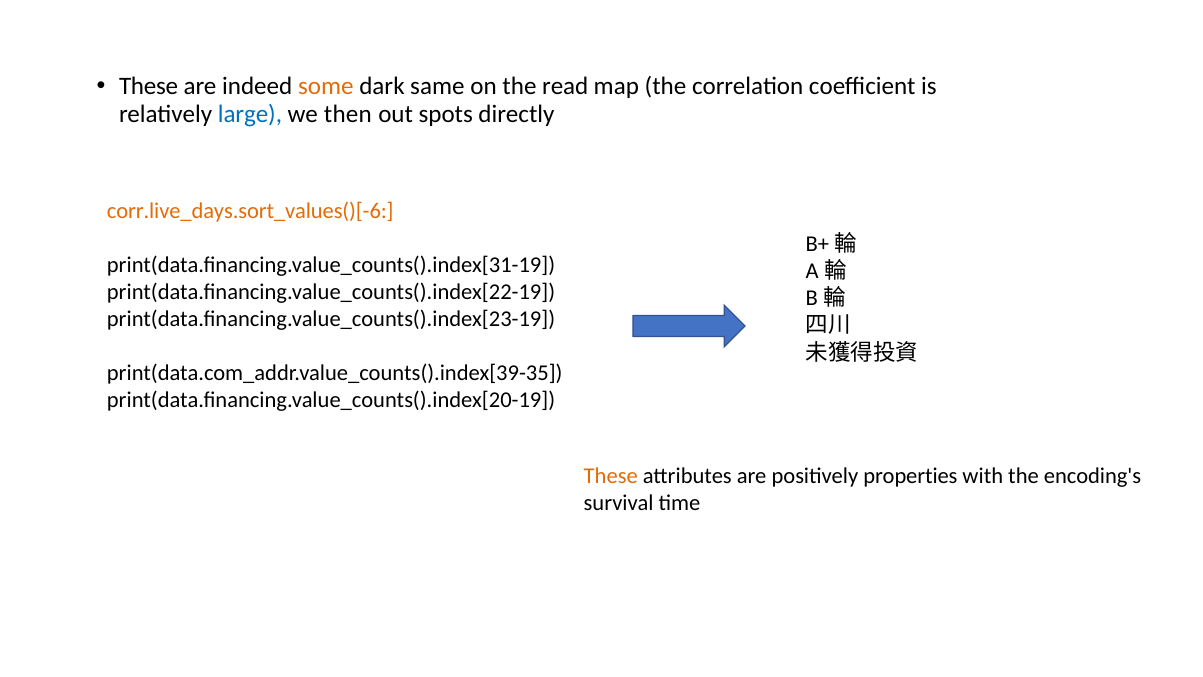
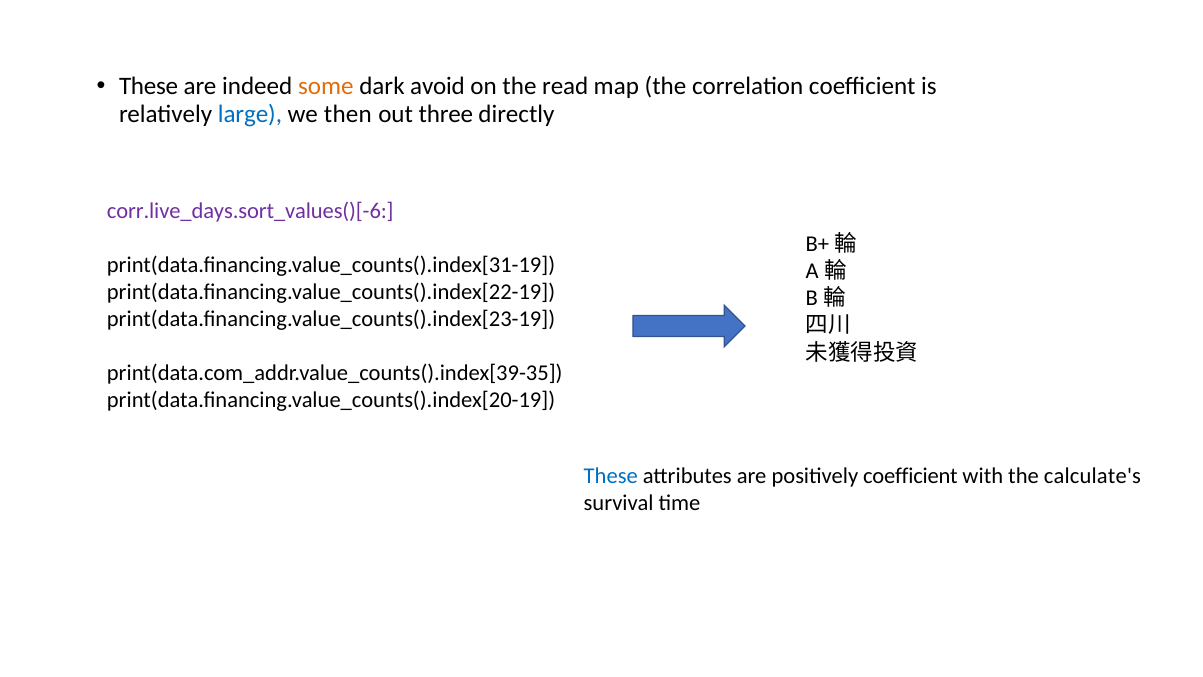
same: same -> avoid (438, 87)
spots: spots -> three (446, 114)
corr.live_days.sort_values()[-6 colour: orange -> purple (250, 211)
These colour: orange -> blue (611, 476)
positively properties: properties -> coefficient (910, 476)
encoding's: encoding's -> calculate's (1092, 476)
